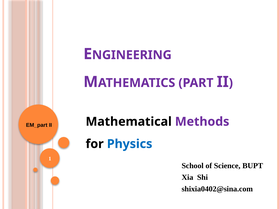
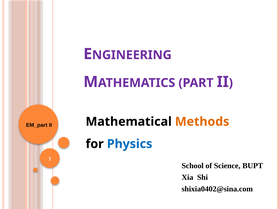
Methods colour: purple -> orange (202, 122)
